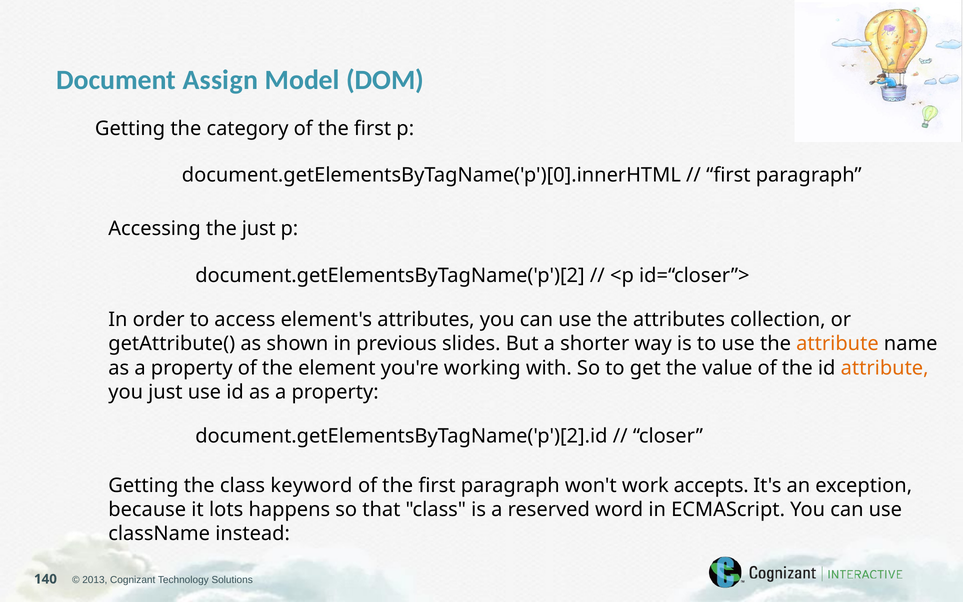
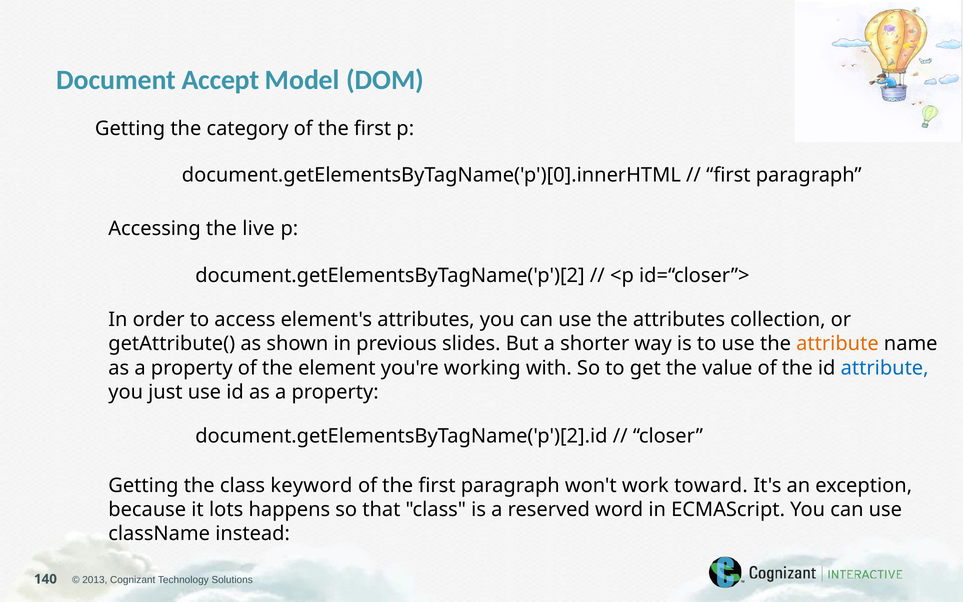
Assign: Assign -> Accept (221, 80)
the just: just -> live (259, 229)
attribute colour: orange -> blue (885, 368)
accepts: accepts -> toward (711, 486)
